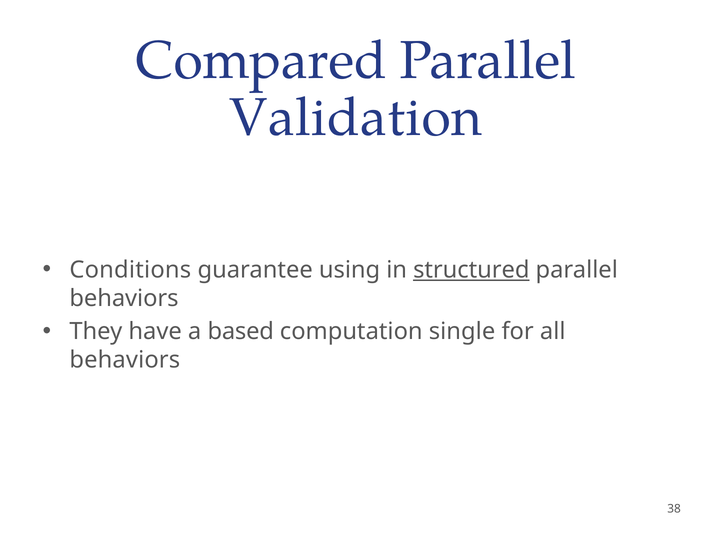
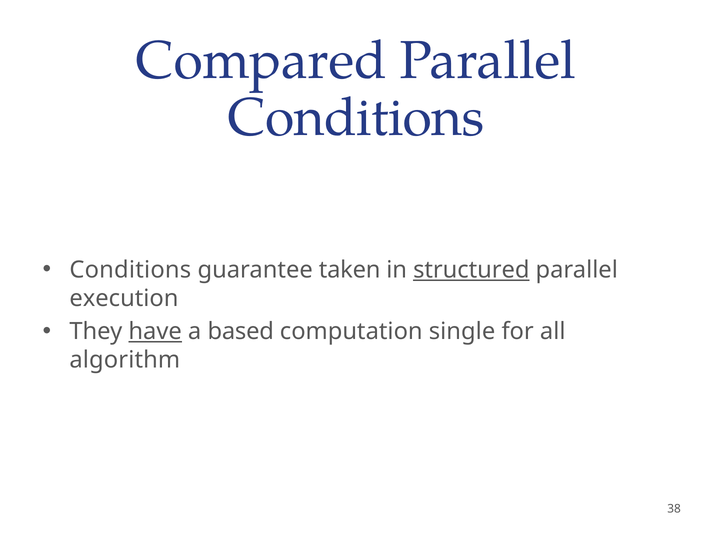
Validation: Validation -> Conditions (356, 118)
using: using -> taken (350, 270)
behaviors: behaviors -> execution (124, 298)
have underline: none -> present (155, 332)
behaviors: behaviors -> algorithm (125, 360)
